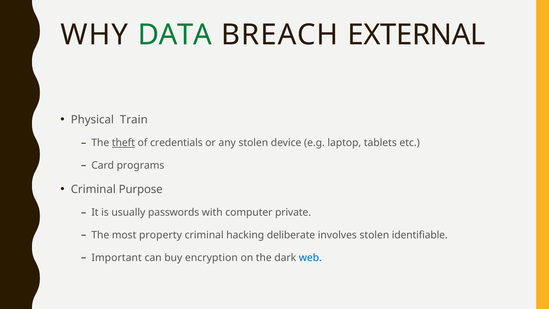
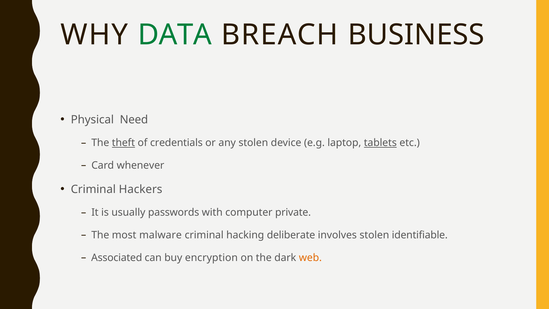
EXTERNAL: EXTERNAL -> BUSINESS (416, 35)
Train: Train -> Need (134, 120)
tablets underline: none -> present (380, 143)
programs: programs -> whenever (140, 165)
Purpose: Purpose -> Hackers (141, 189)
property: property -> malware (160, 235)
Important: Important -> Associated (117, 257)
web colour: blue -> orange (310, 257)
